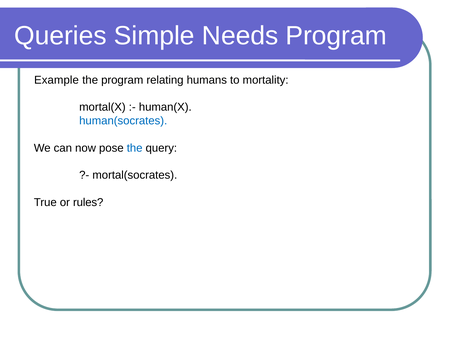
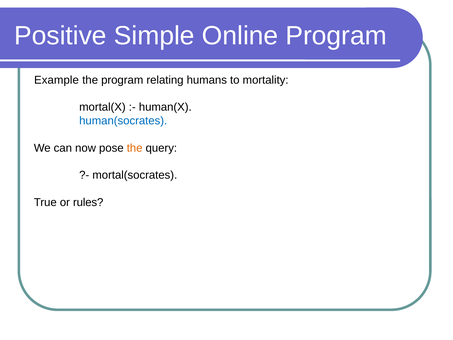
Queries: Queries -> Positive (60, 36)
Needs: Needs -> Online (240, 36)
the colour: blue -> orange (135, 148)
